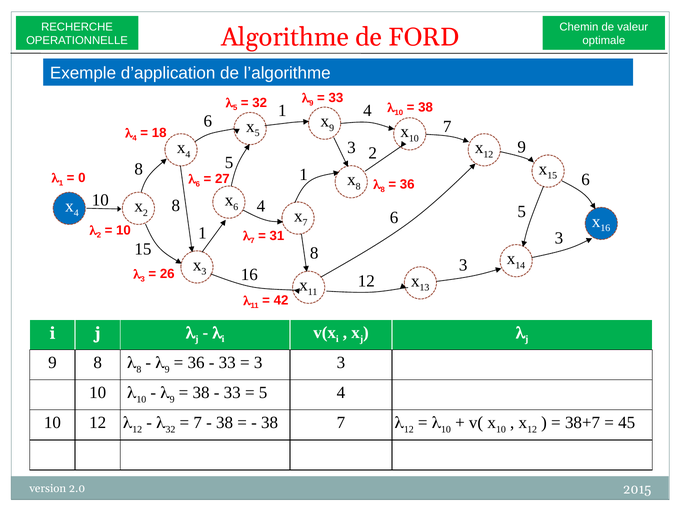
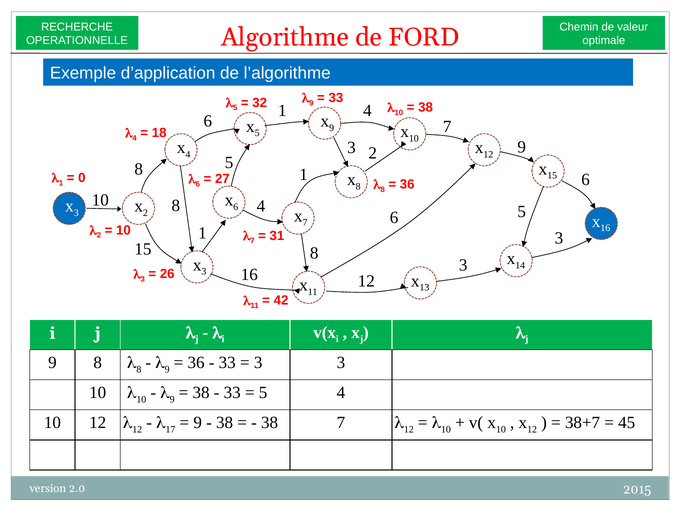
4: 4 -> 3 (76, 213)
32: 32 -> 17 (170, 429)
7: 7 -> 9 (198, 423)
